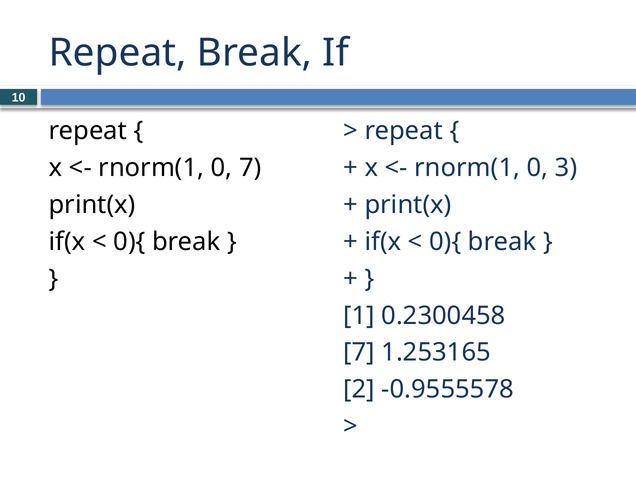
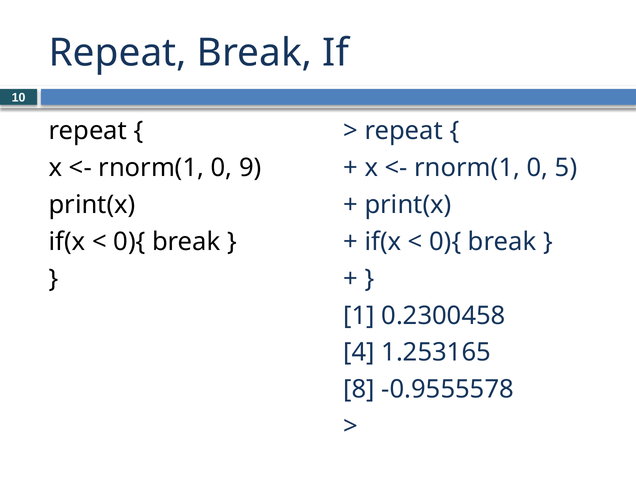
0 7: 7 -> 9 (250, 168)
3: 3 -> 5 (566, 168)
7: 7 -> 4 (359, 352)
2: 2 -> 8 (359, 389)
